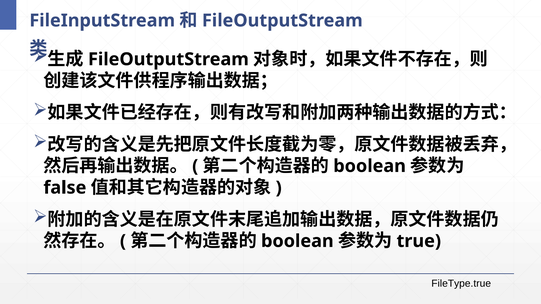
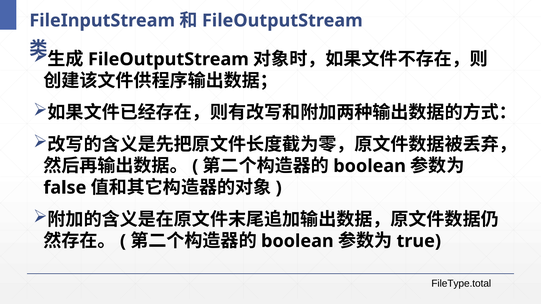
FileType.true: FileType.true -> FileType.total (461, 284)
